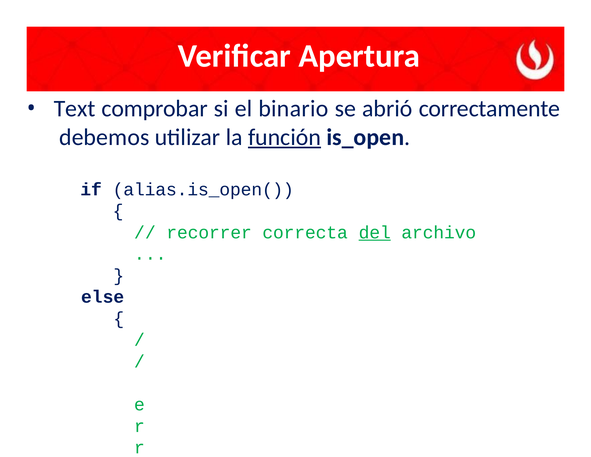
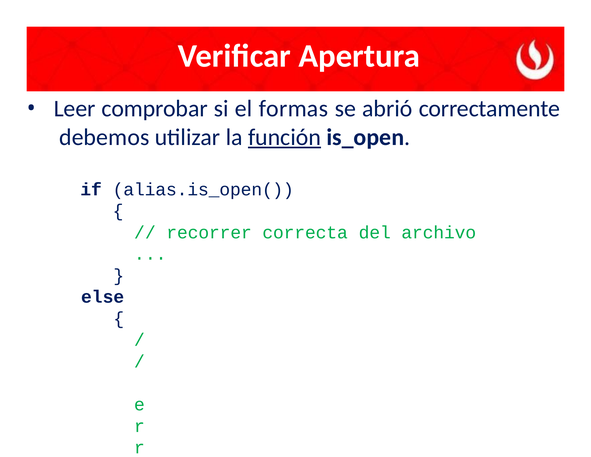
Text: Text -> Leer (75, 108)
binario: binario -> formas (293, 108)
del underline: present -> none (375, 232)
